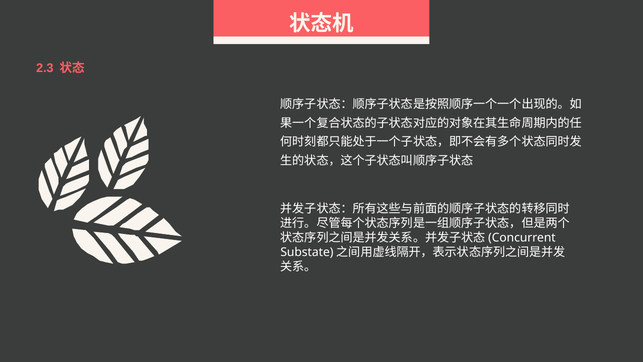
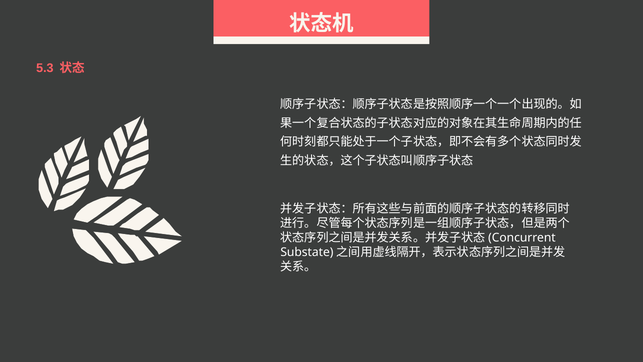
2.3: 2.3 -> 5.3 (45, 68)
